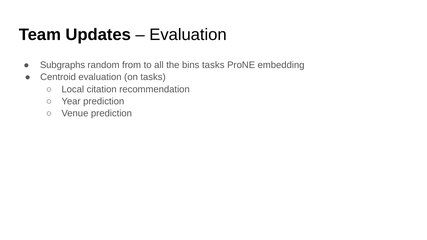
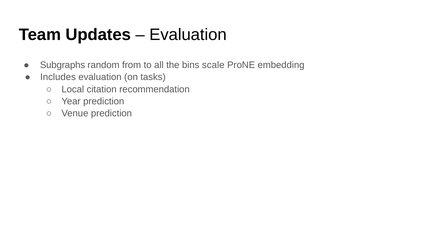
bins tasks: tasks -> scale (213, 65)
Centroid: Centroid -> Includes (58, 77)
